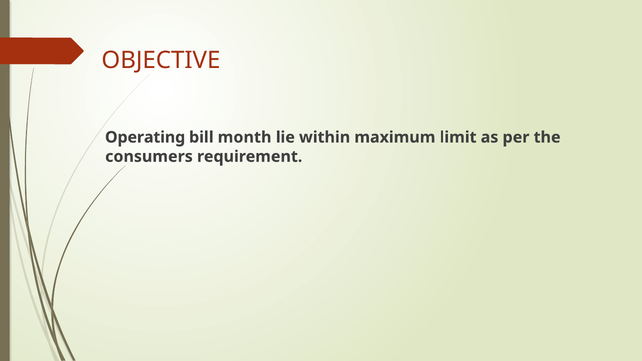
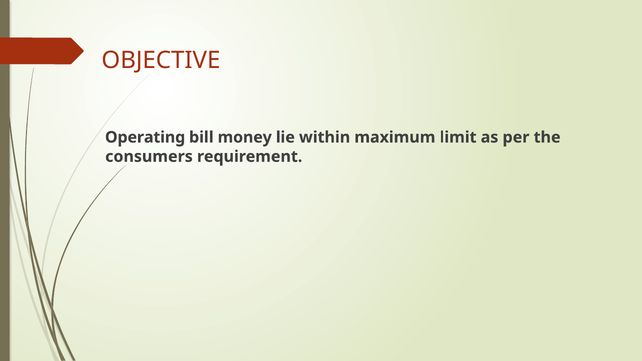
month: month -> money (245, 137)
